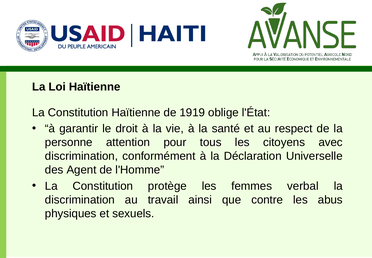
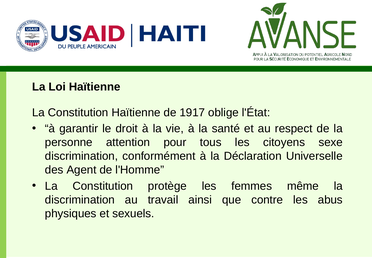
1919: 1919 -> 1917 (192, 112)
avec: avec -> sexe (331, 142)
verbal: verbal -> même (303, 186)
